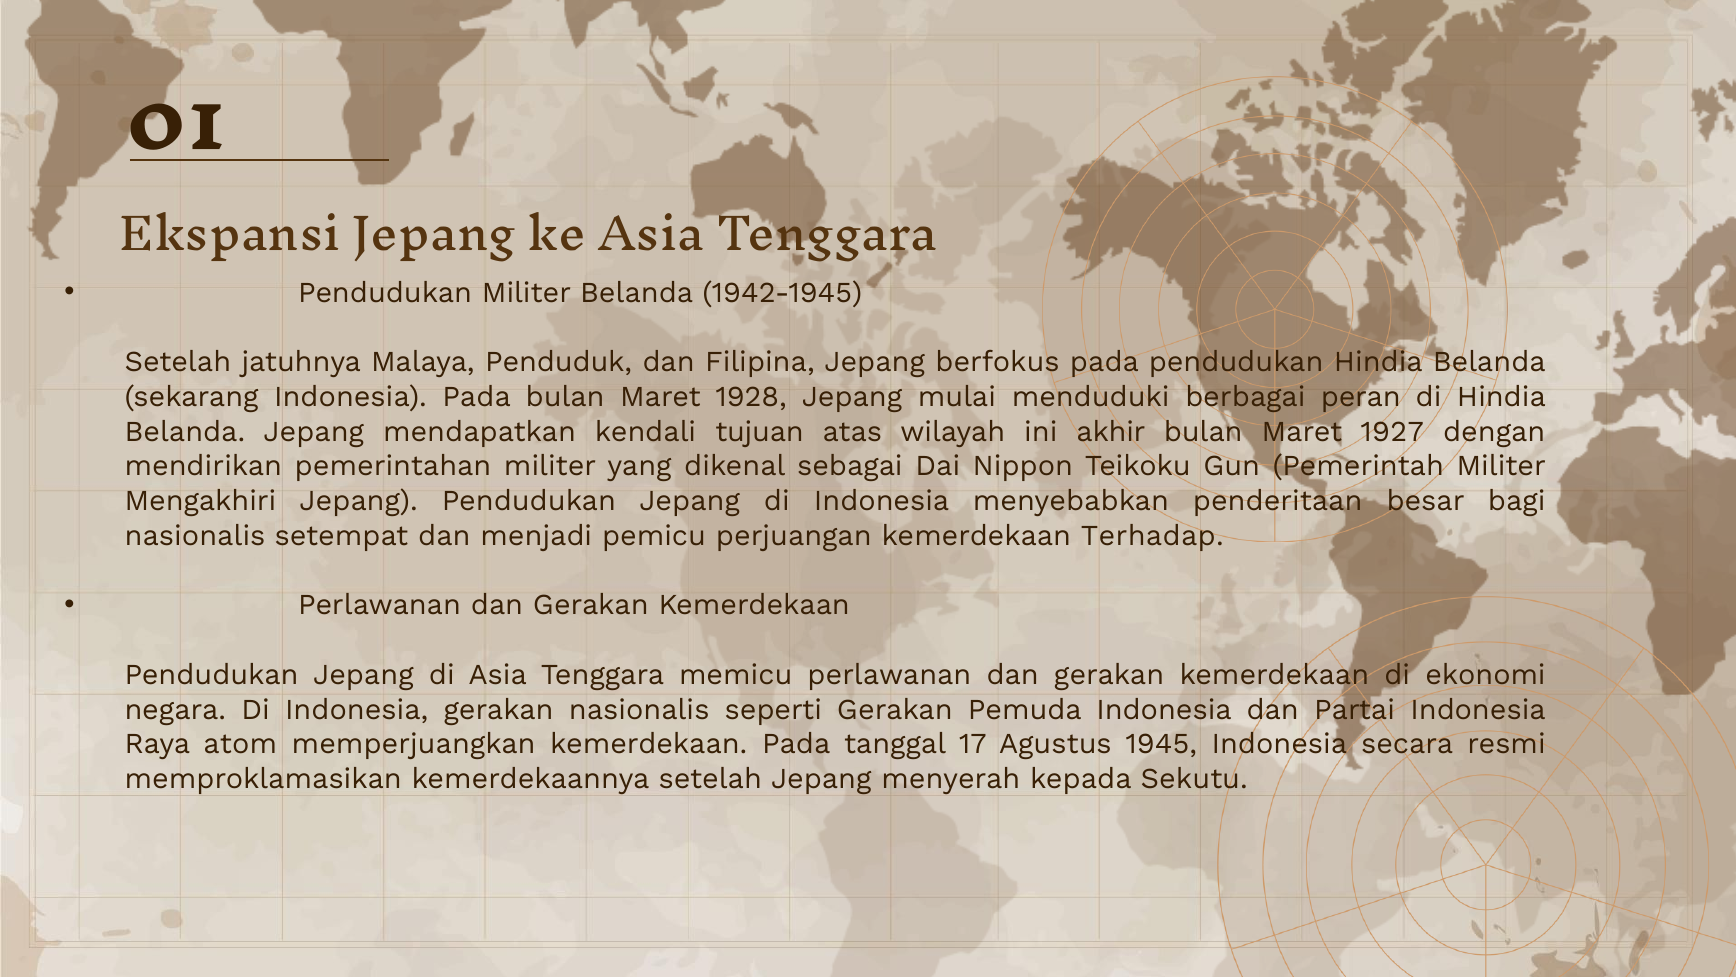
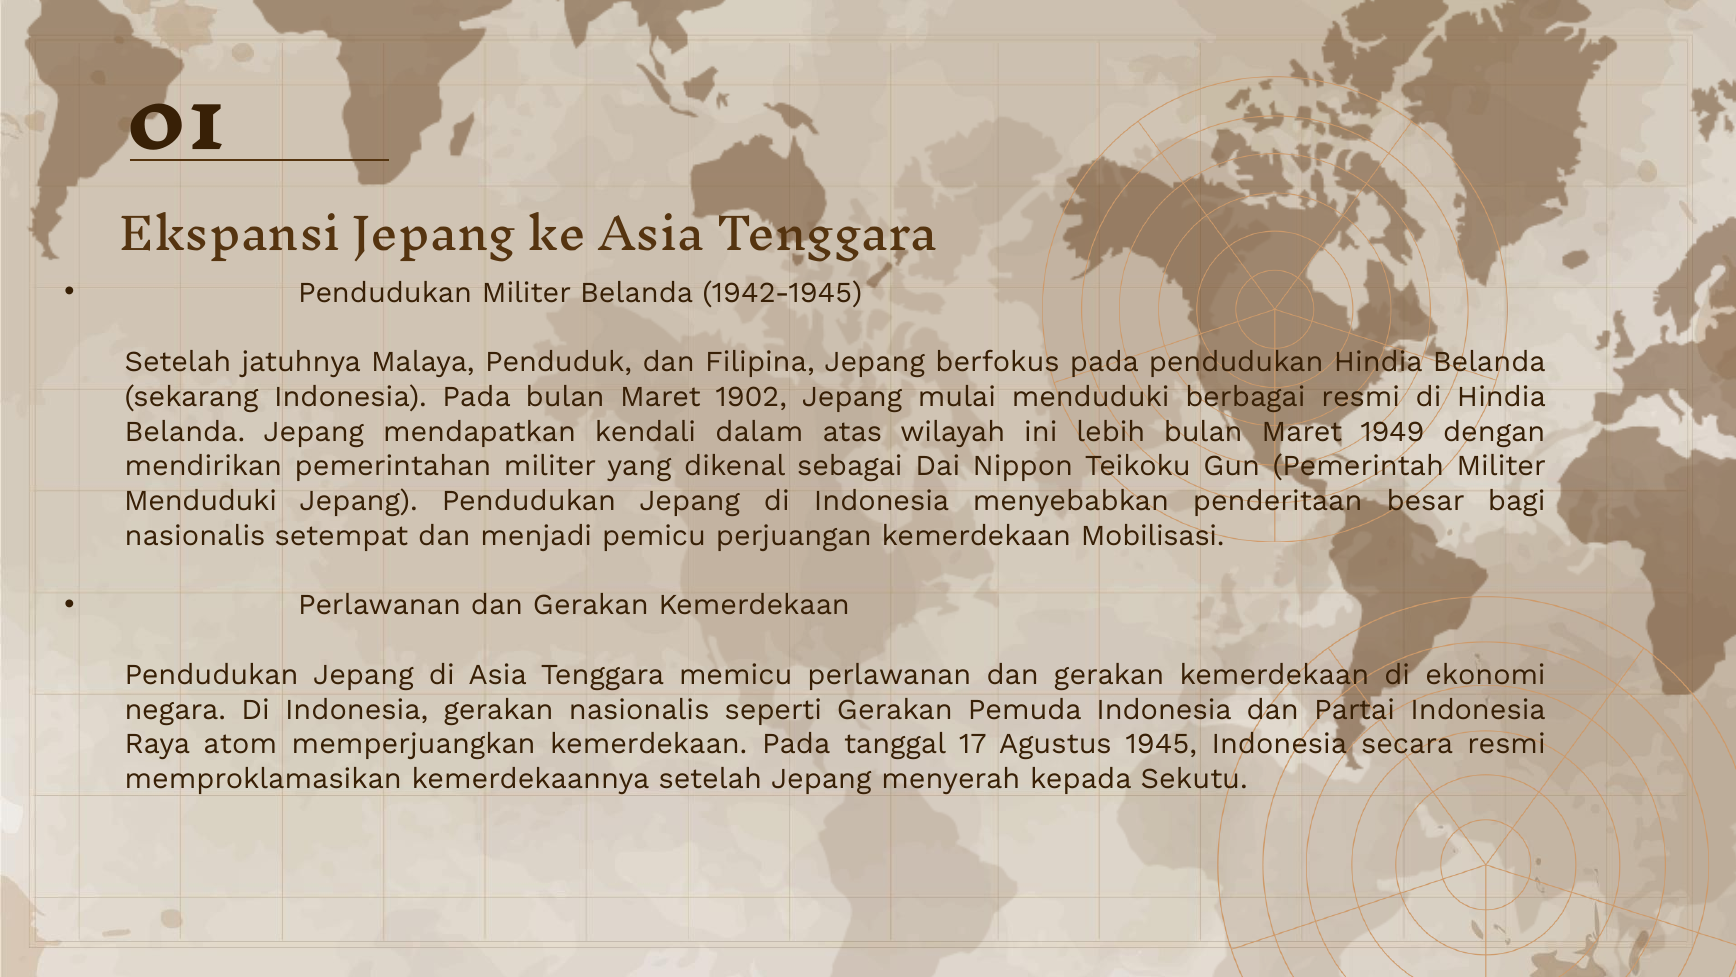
1928: 1928 -> 1902 (751, 397)
berbagai peran: peran -> resmi (1361, 397)
tujuan: tujuan -> dalam (759, 431)
akhir: akhir -> lebih (1111, 431)
1927: 1927 -> 1949 (1392, 431)
Mengakhiri: Mengakhiri -> Menduduki (201, 501)
Terhadap: Terhadap -> Mobilisasi (1153, 536)
